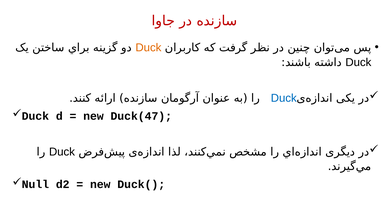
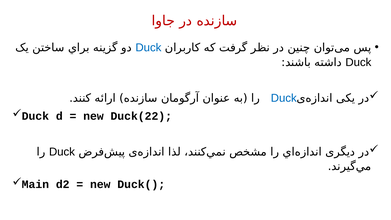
Duck colour: orange -> blue (148, 48)
Duck(47: Duck(47 -> Duck(22 (141, 116)
Null: Null -> Main (35, 184)
